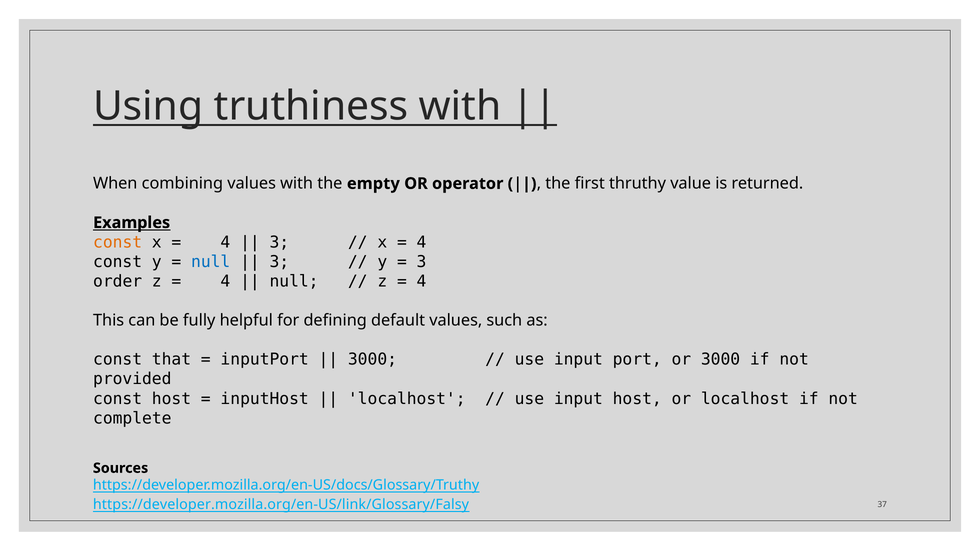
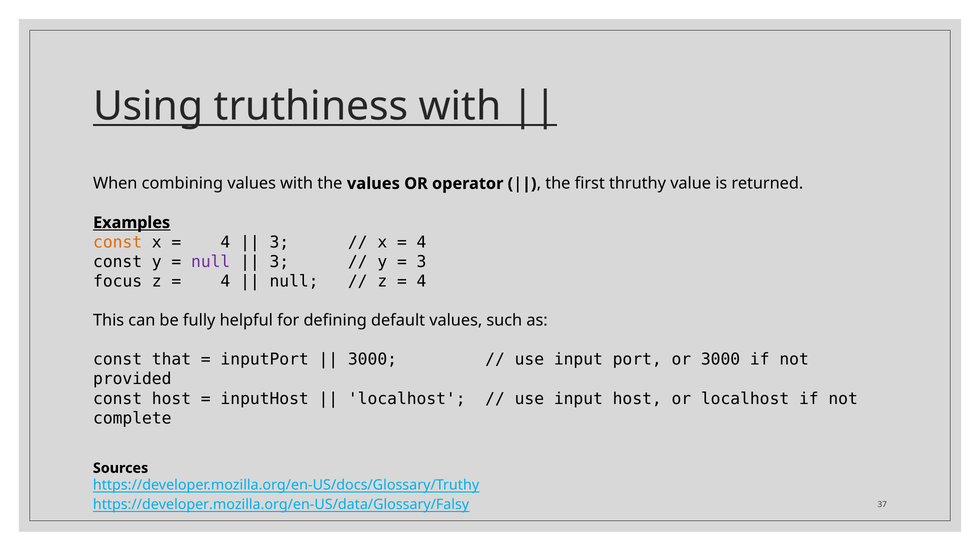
the empty: empty -> values (373, 184)
null colour: blue -> purple (211, 262)
order: order -> focus (118, 281)
https://developer.mozilla.org/en-US/link/Glossary/Falsy: https://developer.mozilla.org/en-US/link/Glossary/Falsy -> https://developer.mozilla.org/en-US/data/Glossary/Falsy (281, 505)
